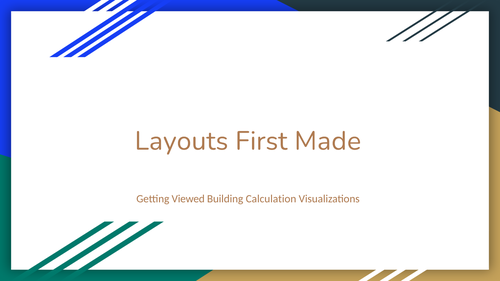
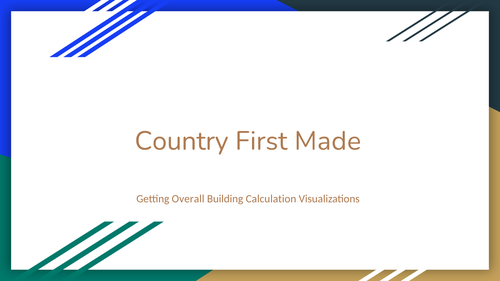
Layouts: Layouts -> Country (182, 141)
Viewed: Viewed -> Overall (188, 199)
